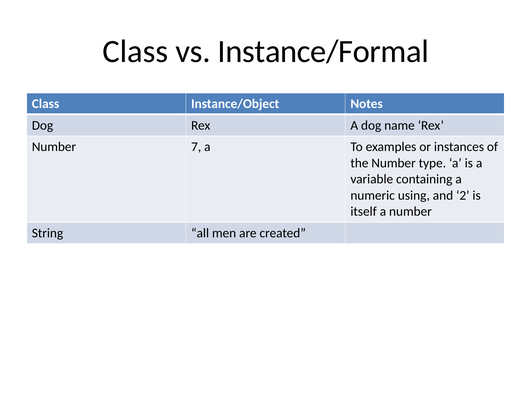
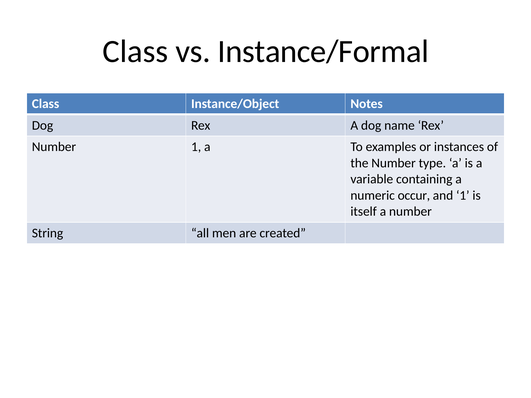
Number 7: 7 -> 1 (196, 147)
using: using -> occur (414, 196)
and 2: 2 -> 1 (463, 196)
